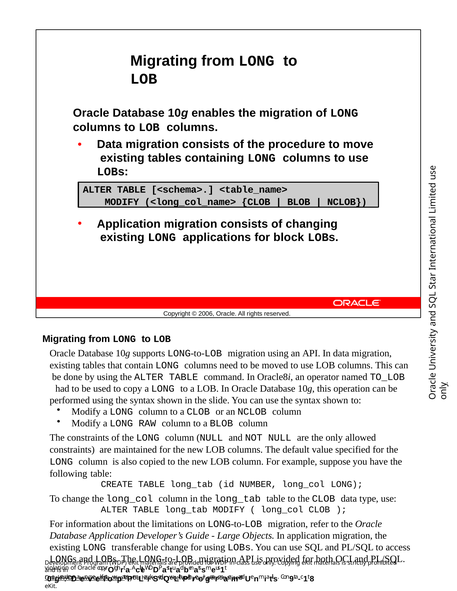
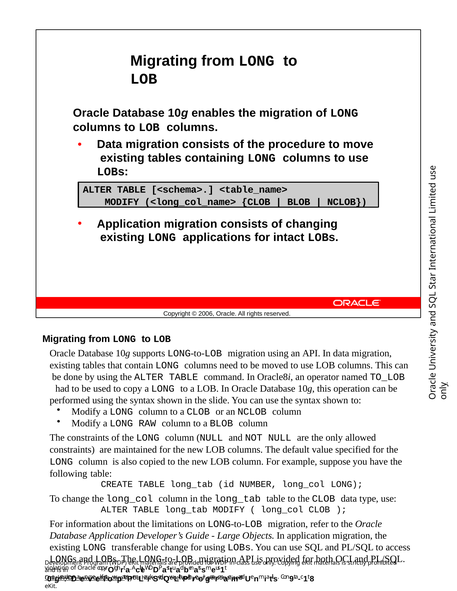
block: block -> intact (289, 237)
